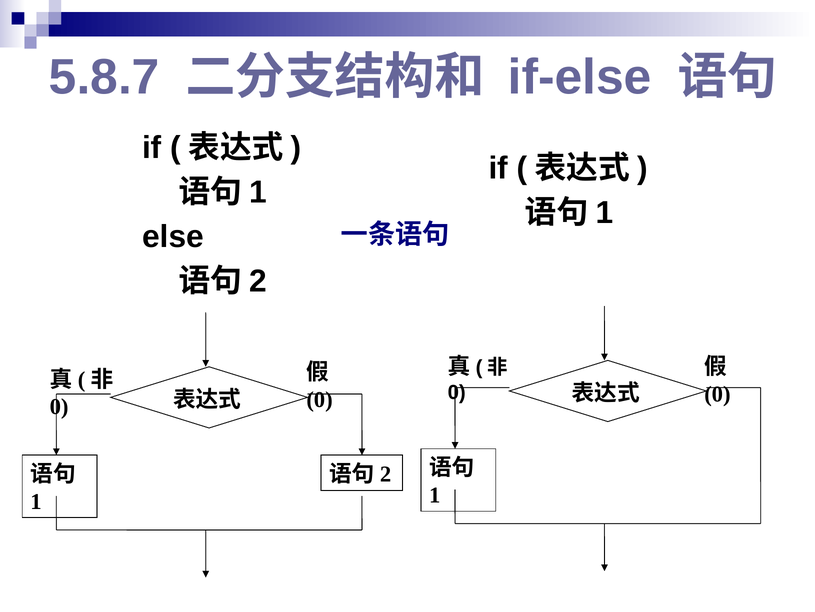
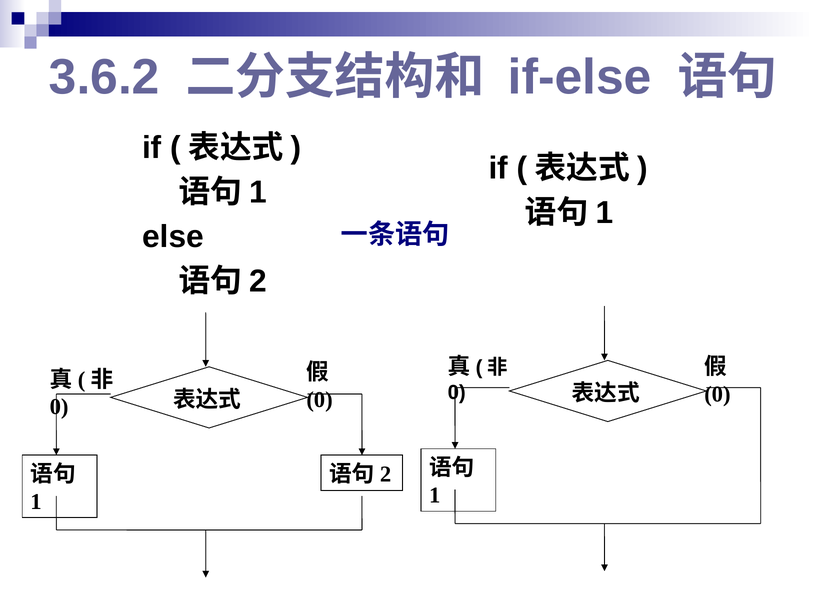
5.8.7: 5.8.7 -> 3.6.2 (104, 77)
